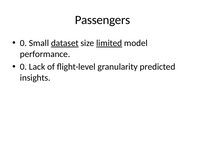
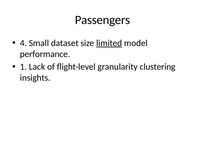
0: 0 -> 4 (23, 43)
dataset underline: present -> none (65, 43)
0: 0 -> 1 (23, 67)
predicted: predicted -> clustering (158, 67)
